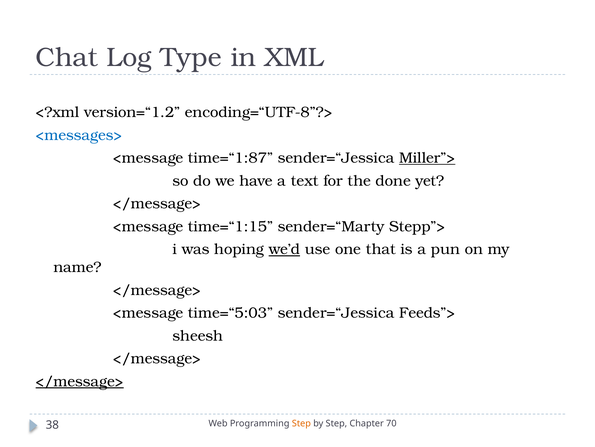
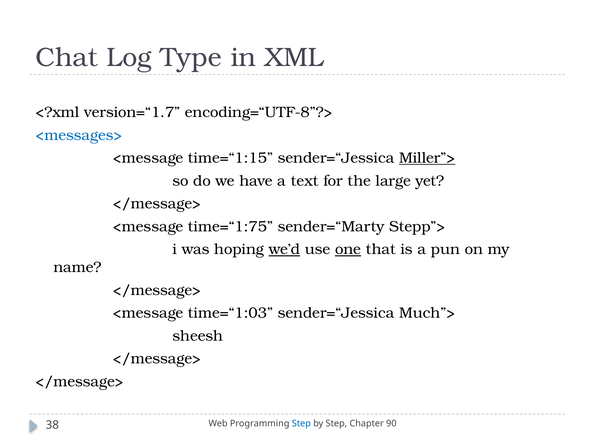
version=“1.2: version=“1.2 -> version=“1.7 (132, 112)
time=“1:87: time=“1:87 -> time=“1:15 (230, 158)
done: done -> large (393, 181)
time=“1:15: time=“1:15 -> time=“1:75 (230, 226)
one underline: none -> present (348, 249)
time=“5:03: time=“5:03 -> time=“1:03 (230, 312)
Feeds”>: Feeds”> -> Much”> (427, 312)
</message> underline: present -> none (80, 381)
Step colour: orange -> blue (301, 423)
70: 70 -> 90 (391, 423)
